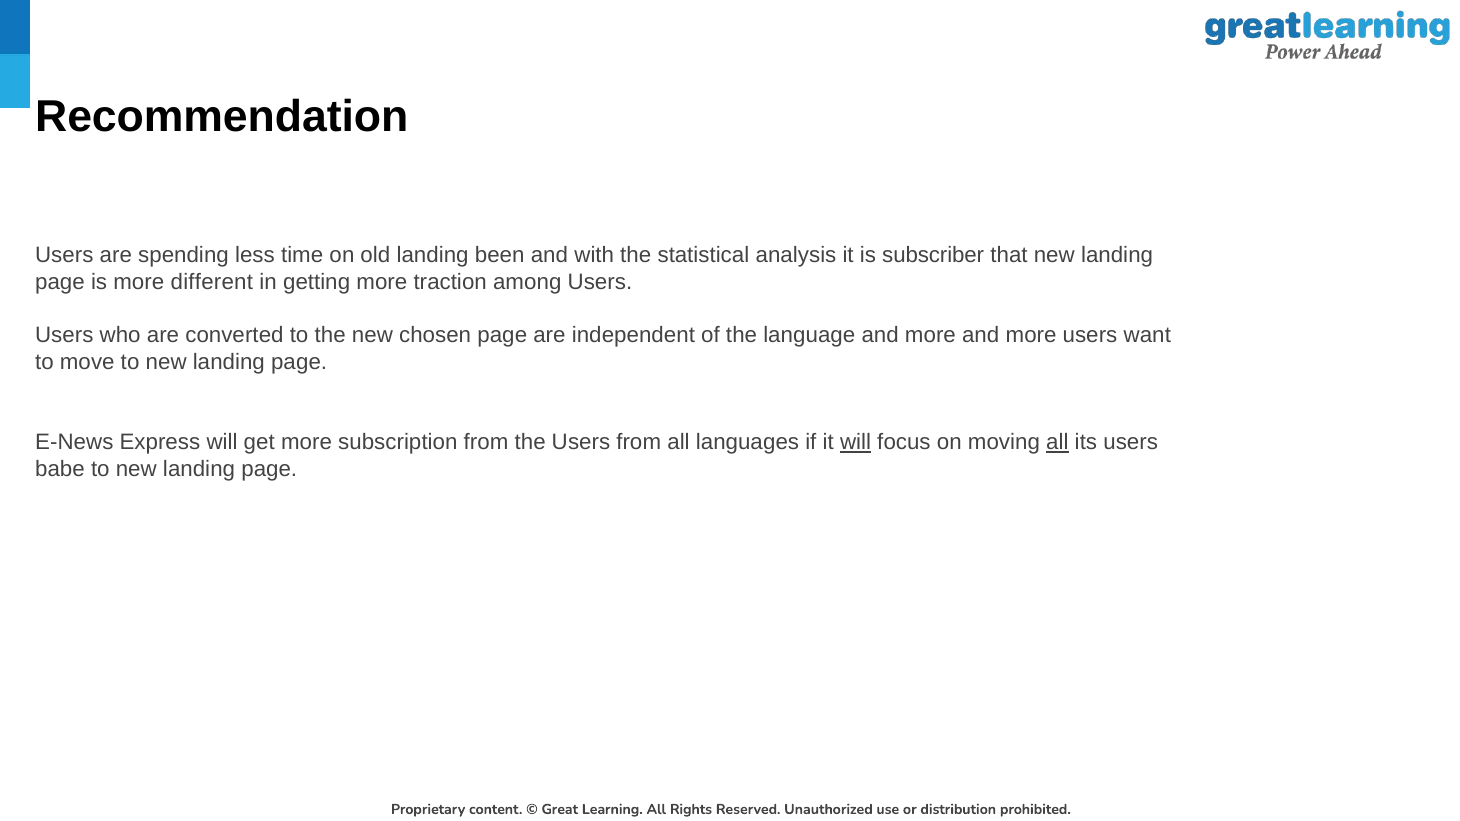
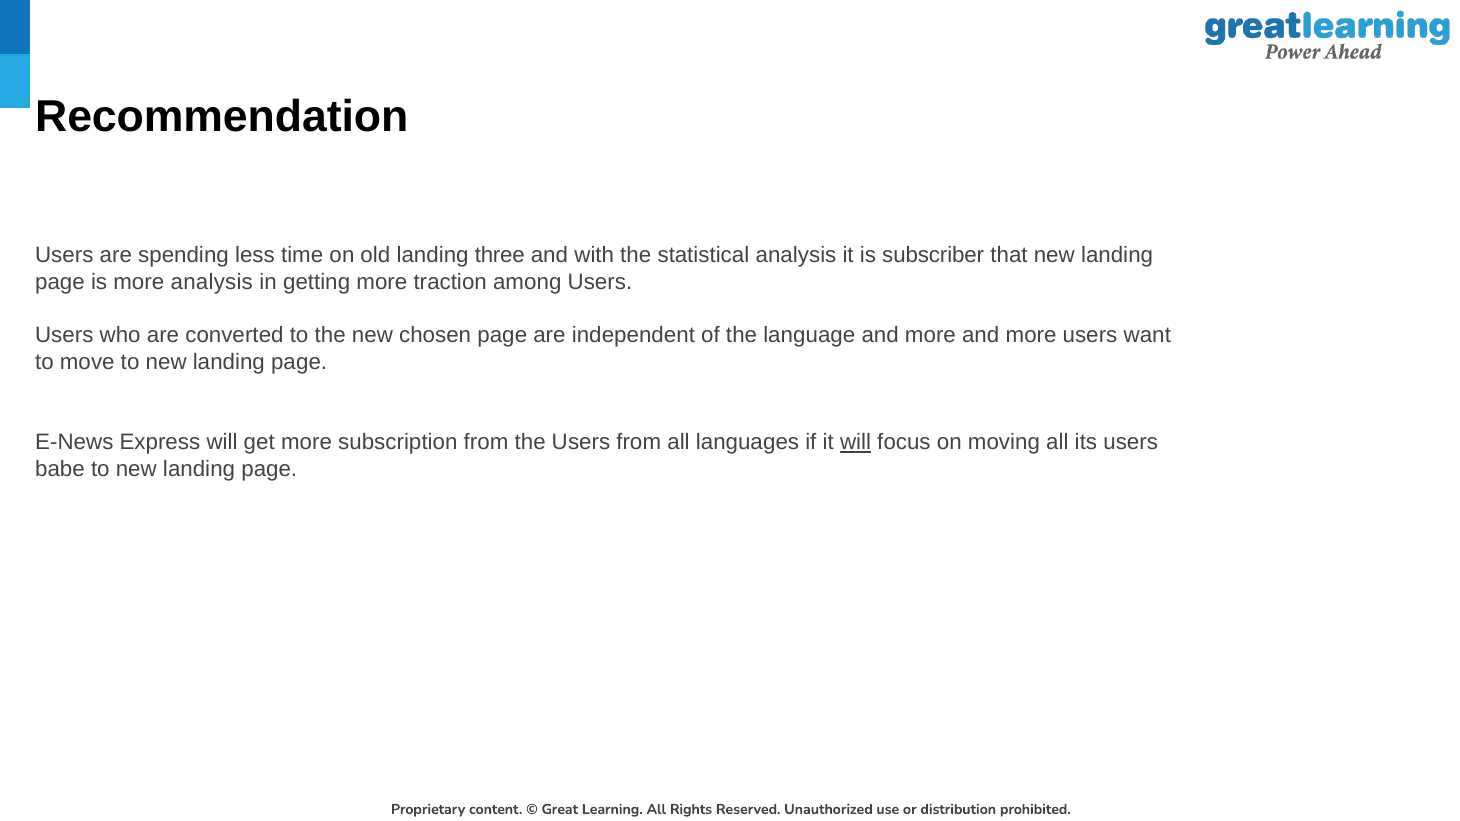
been: been -> three (500, 255)
more different: different -> analysis (212, 282)
all underline: present -> none (1057, 443)
